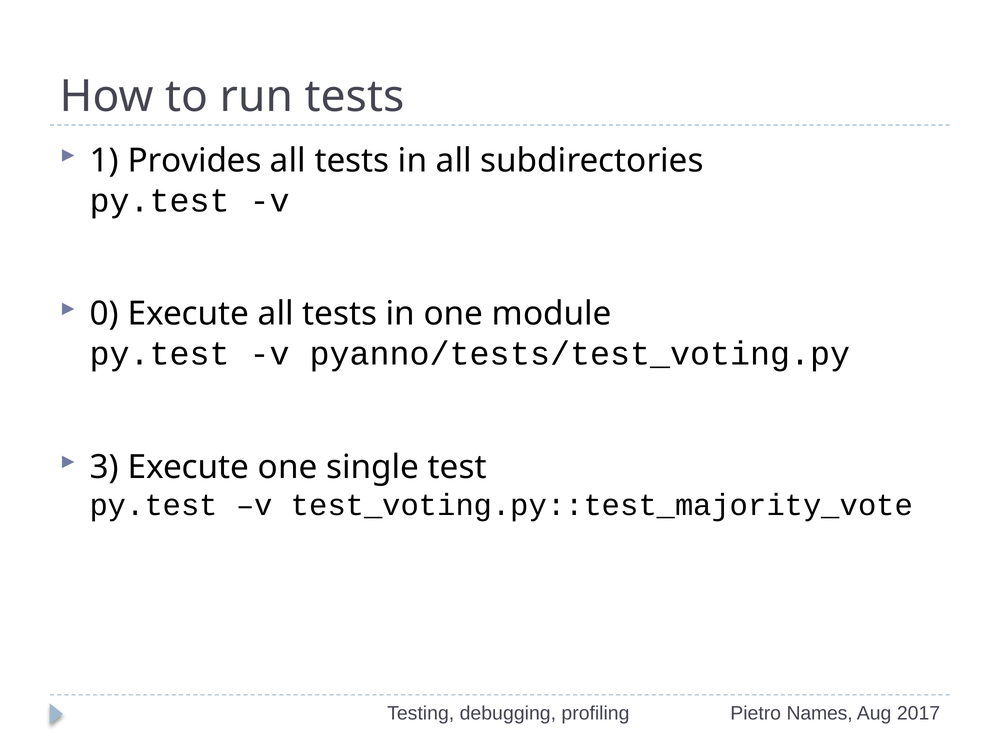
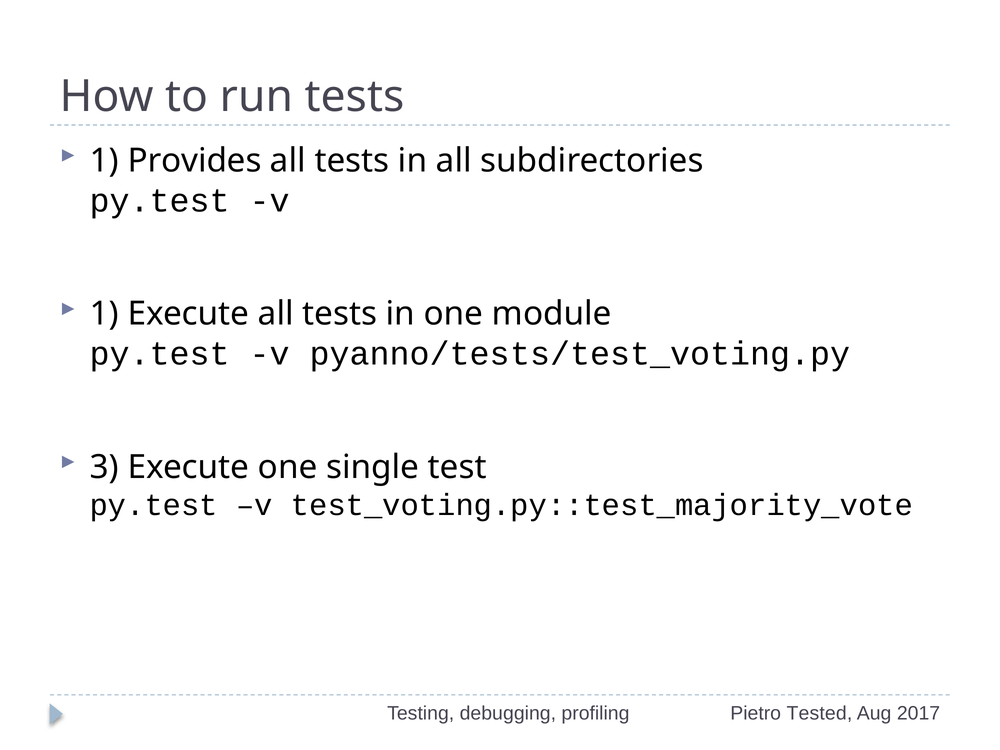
0: 0 -> 1 (104, 314)
Names: Names -> Tested (819, 713)
